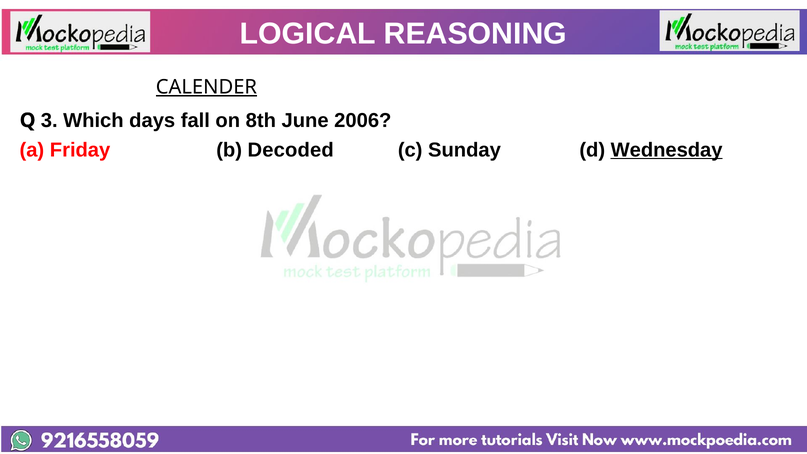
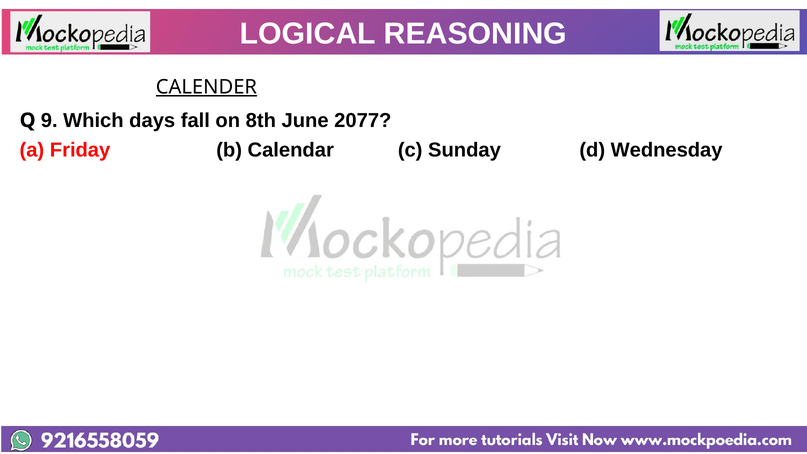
3: 3 -> 9 (49, 120)
2006: 2006 -> 2077 (363, 120)
Decoded: Decoded -> Calendar (291, 150)
Wednesday underline: present -> none (667, 150)
